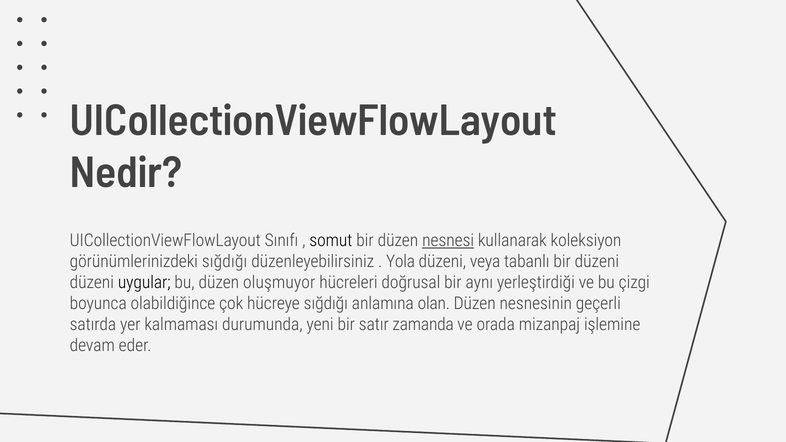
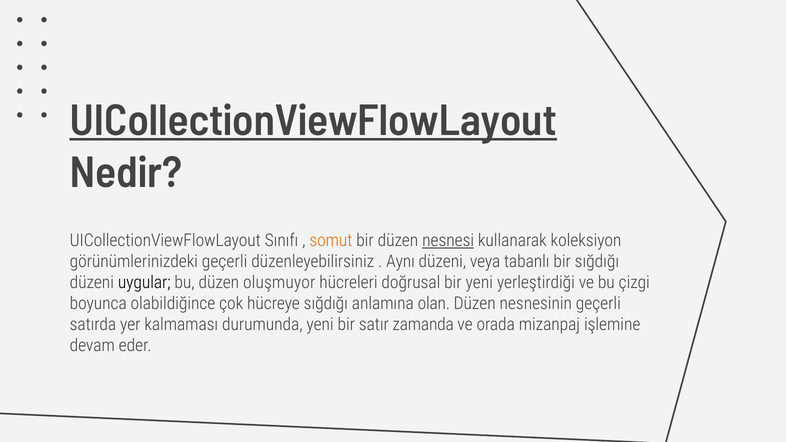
UICollectionViewFlowLayout underline: none -> present (313, 121)
somut colour: black -> orange (331, 241)
görünümlerinizdeki sığdığı: sığdığı -> geçerli (225, 262)
Yola: Yola -> Aynı (400, 262)
bir düzeni: düzeni -> sığdığı (597, 262)
bir aynı: aynı -> yeni (479, 283)
